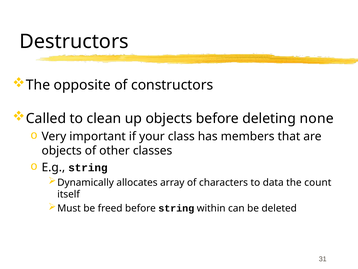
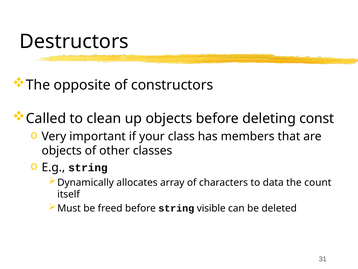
none: none -> const (317, 118)
within: within -> visible (211, 208)
